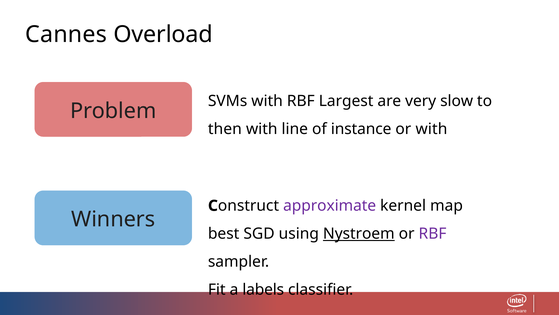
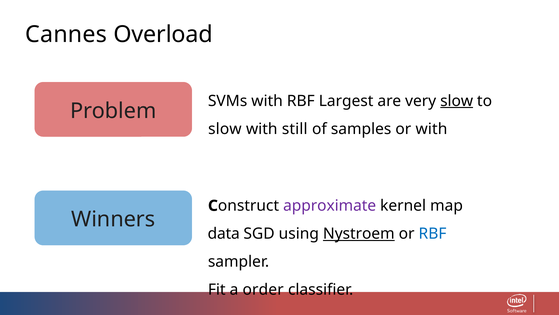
slow underline: none -> present (457, 101)
then: then -> slow (225, 129)
line: line -> still (295, 129)
instance: instance -> samples (361, 129)
best: best -> data (224, 233)
RBF colour: purple -> blue (433, 233)
labels: labels -> order (263, 289)
